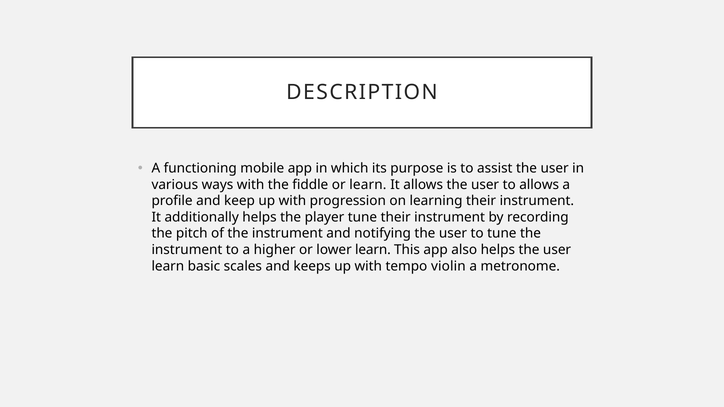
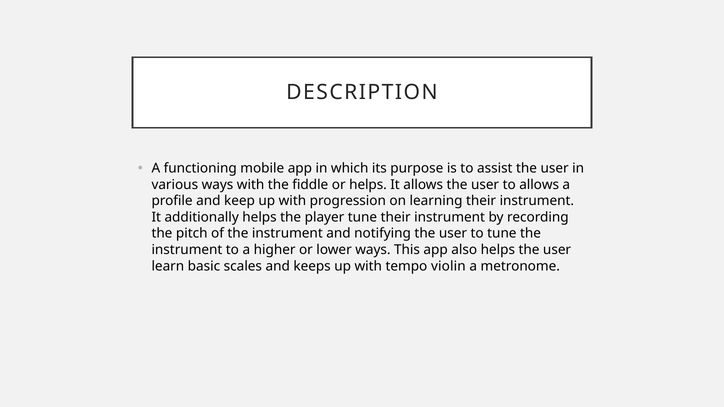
or learn: learn -> helps (368, 185)
lower learn: learn -> ways (373, 250)
